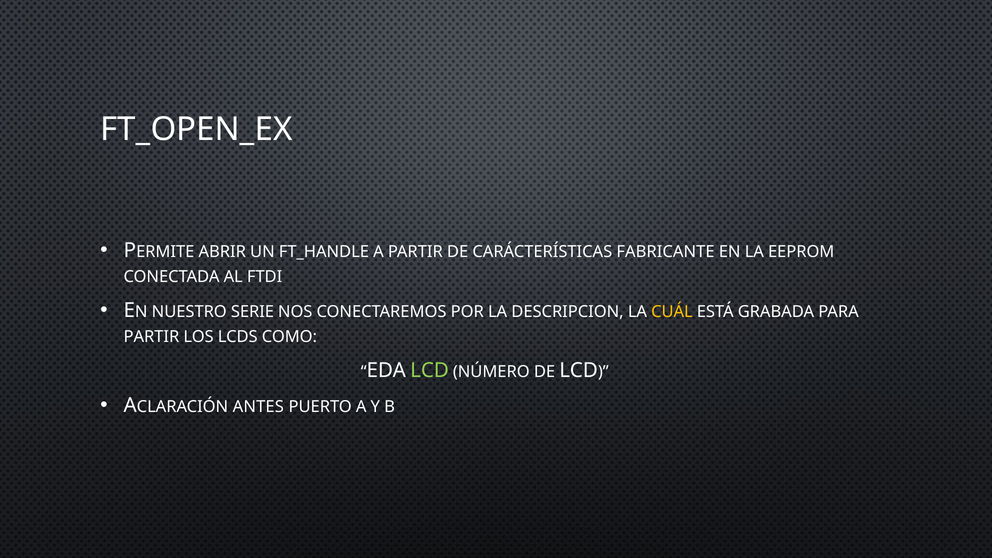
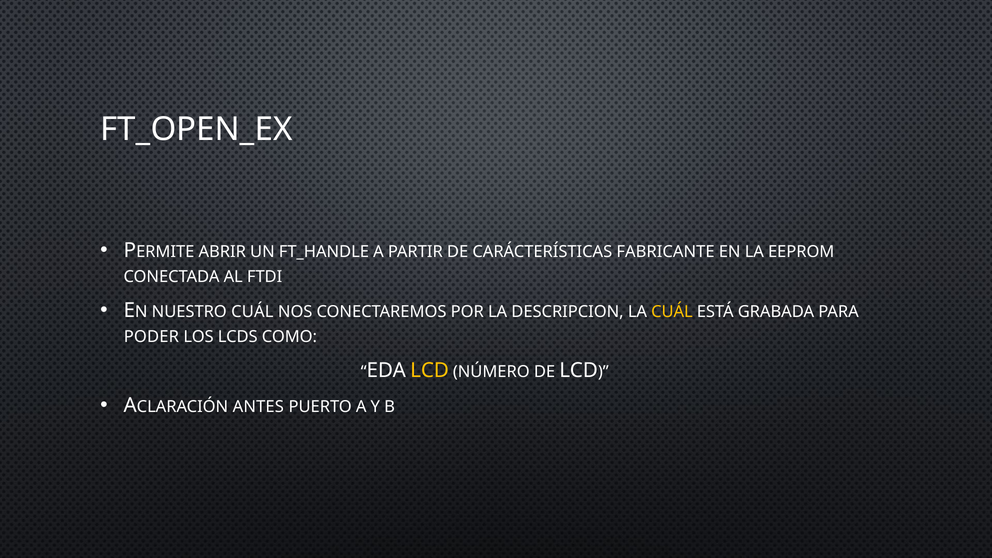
NUESTRO SERIE: SERIE -> CUÁL (252, 312)
PARTIR: PARTIR -> PODER (151, 337)
LCD colour: light green -> yellow (430, 370)
